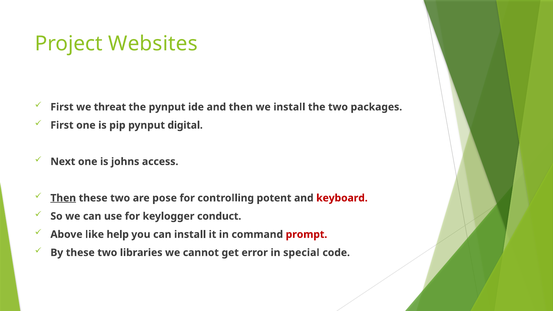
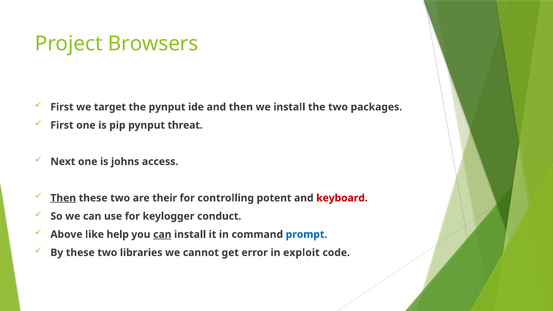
Websites: Websites -> Browsers (153, 44)
threat: threat -> target (110, 107)
digital: digital -> threat (185, 125)
pose: pose -> their (165, 198)
can underline: none -> present (162, 234)
prompt colour: red -> blue (306, 234)
special: special -> exploit (301, 253)
